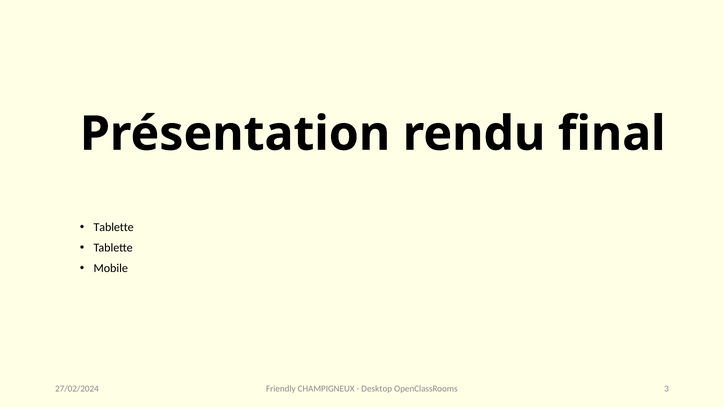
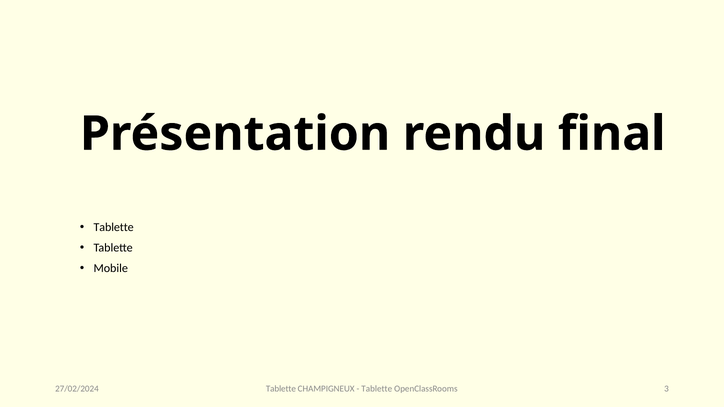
Friendly: Friendly -> Tablette (281, 389)
Desktop: Desktop -> Tablette (377, 389)
